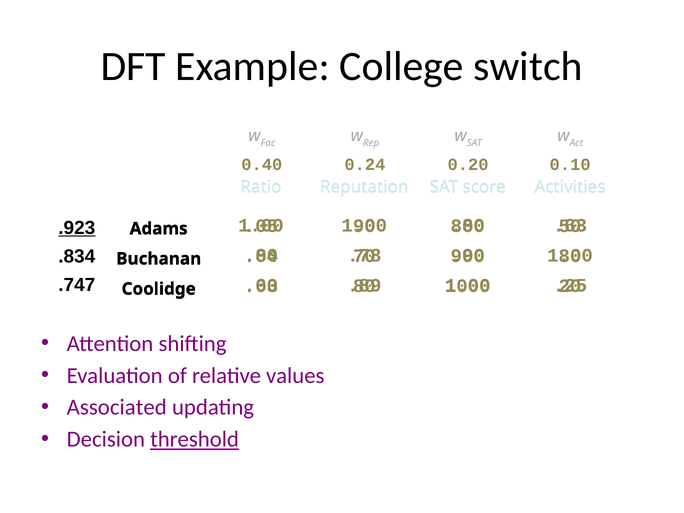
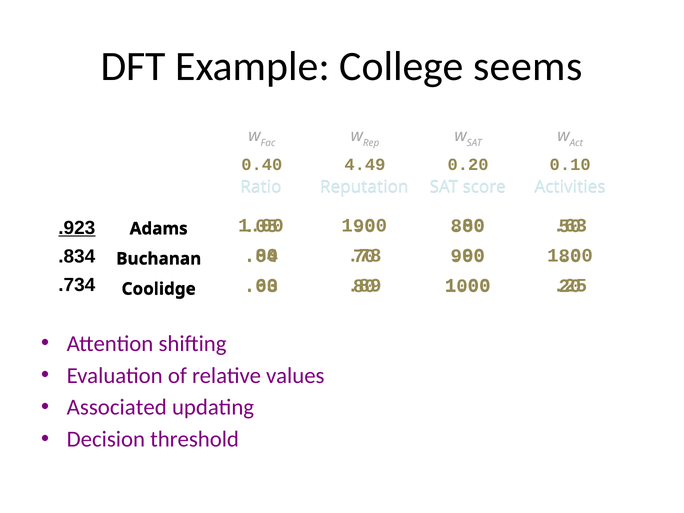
switch: switch -> seems (528, 66)
0.24: 0.24 -> 4.49 (365, 165)
.747: .747 -> .734 (77, 285)
threshold underline: present -> none (195, 439)
